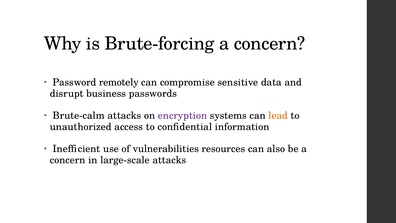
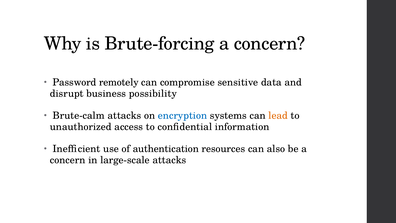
passwords: passwords -> possibility (153, 93)
encryption colour: purple -> blue (183, 115)
vulnerabilities: vulnerabilities -> authentication (166, 149)
